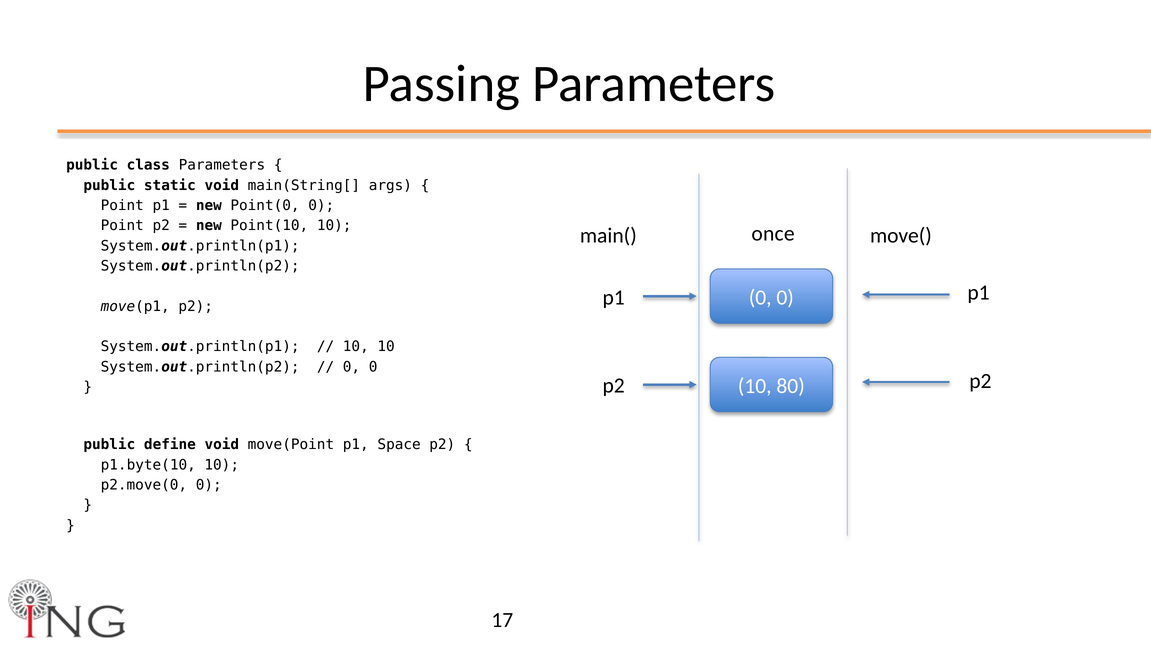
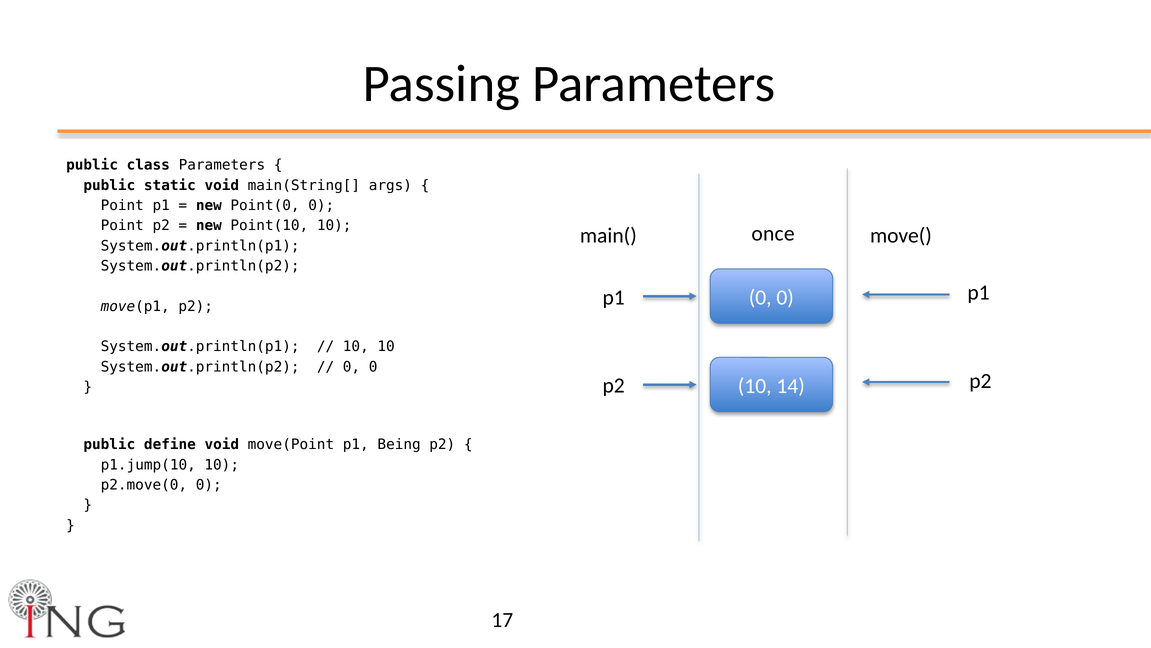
80: 80 -> 14 (791, 386)
Space: Space -> Being (399, 444)
p1.byte(10: p1.byte(10 -> p1.jump(10 (148, 464)
